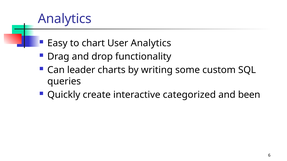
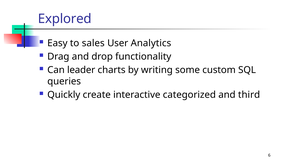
Analytics: Analytics -> Explored (65, 19)
chart: chart -> sales (93, 43)
been: been -> third (249, 95)
